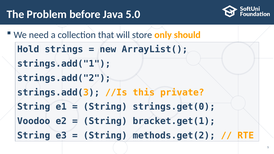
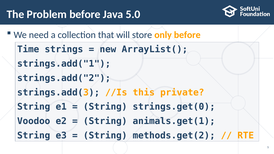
only should: should -> before (187, 35)
Hold: Hold -> Time (28, 49)
bracket.get(1: bracket.get(1 -> animals.get(1 (174, 121)
